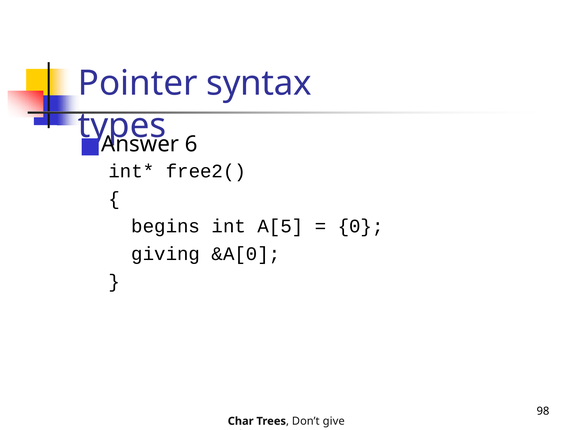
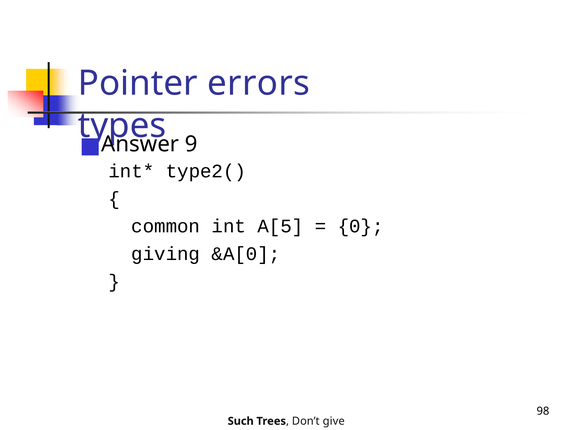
syntax: syntax -> errors (259, 83)
6: 6 -> 9 (191, 144)
free2(: free2( -> type2( (206, 171)
begins: begins -> common (166, 226)
Char: Char -> Such (241, 421)
